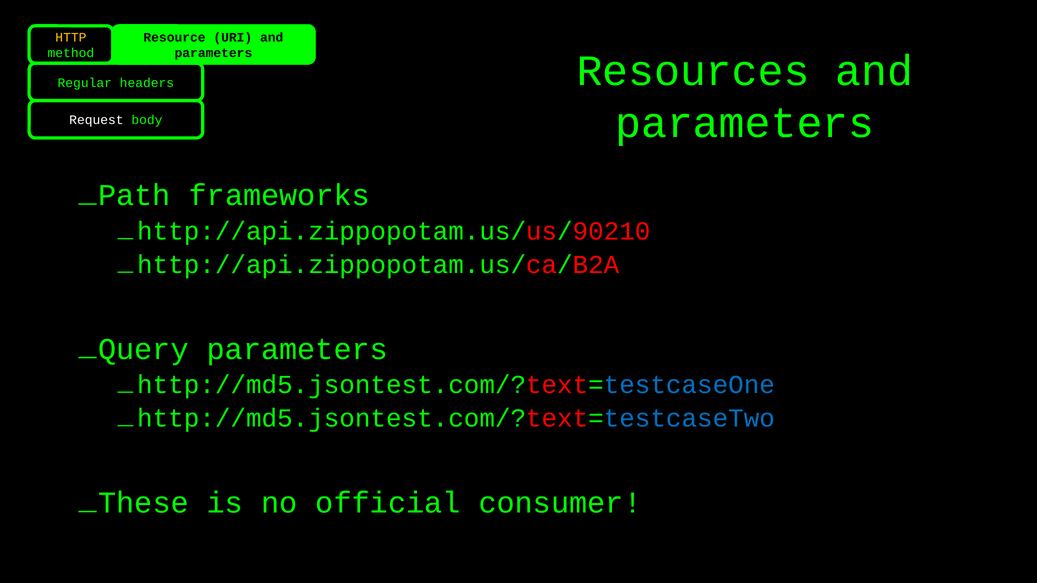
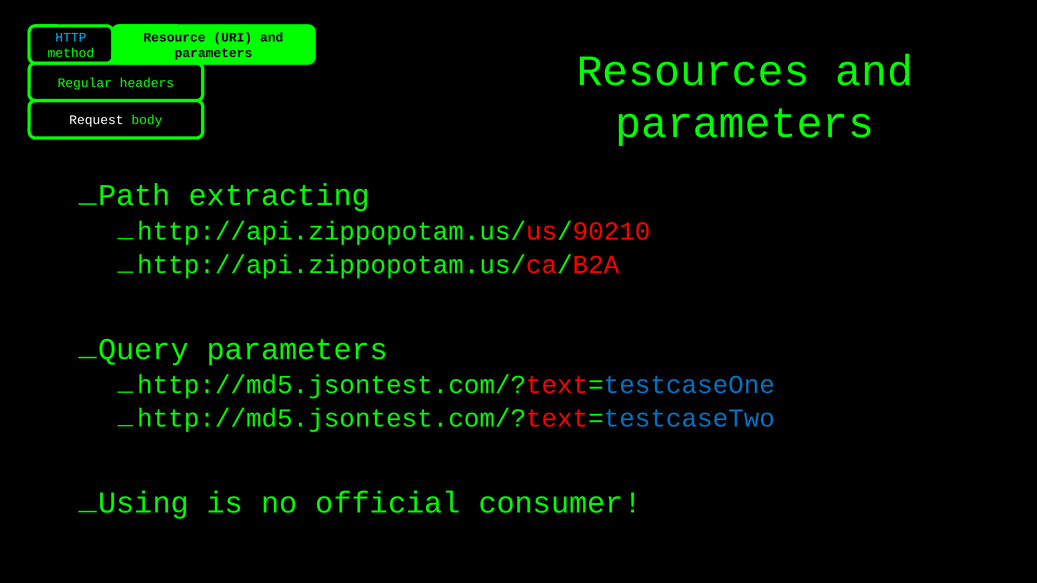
HTTP colour: yellow -> light blue (71, 38)
frameworks: frameworks -> extracting (279, 196)
These: These -> Using (144, 503)
